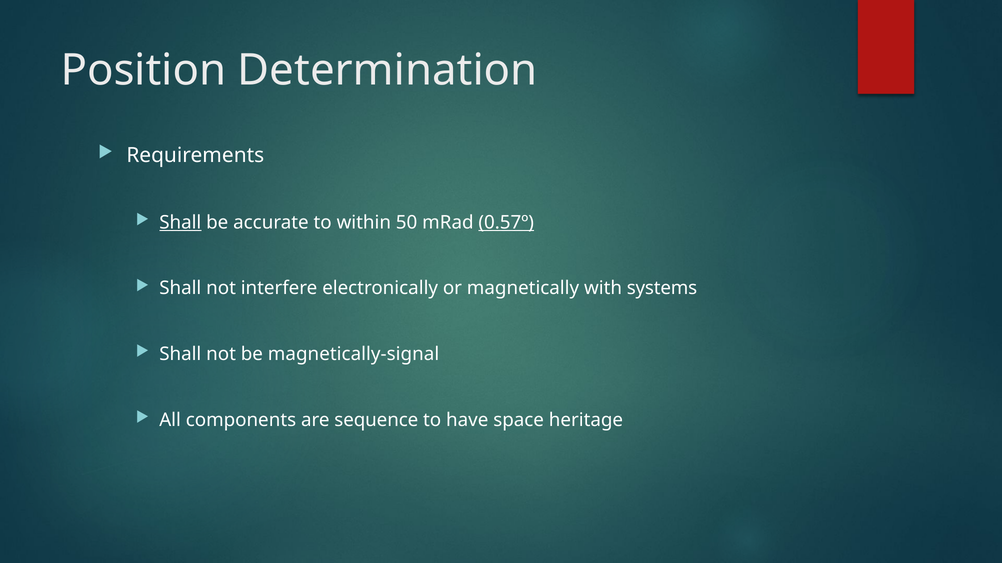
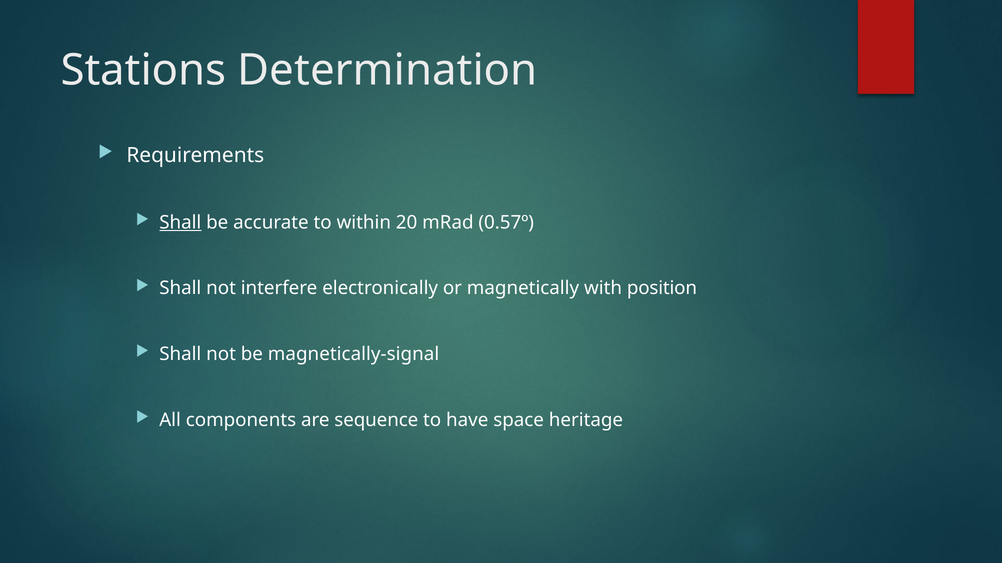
Position: Position -> Stations (143, 70)
50: 50 -> 20 (407, 223)
0.57º underline: present -> none (506, 223)
systems: systems -> position (662, 289)
